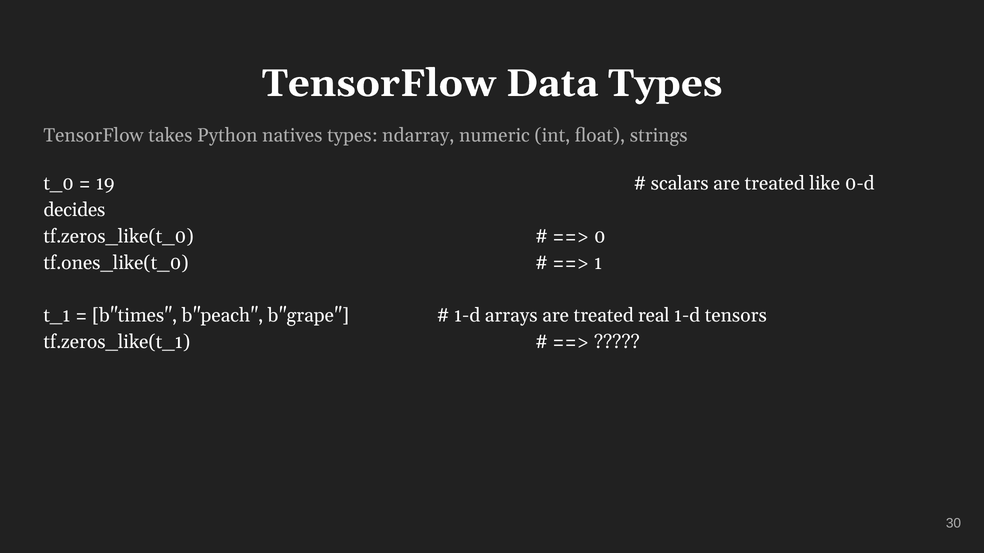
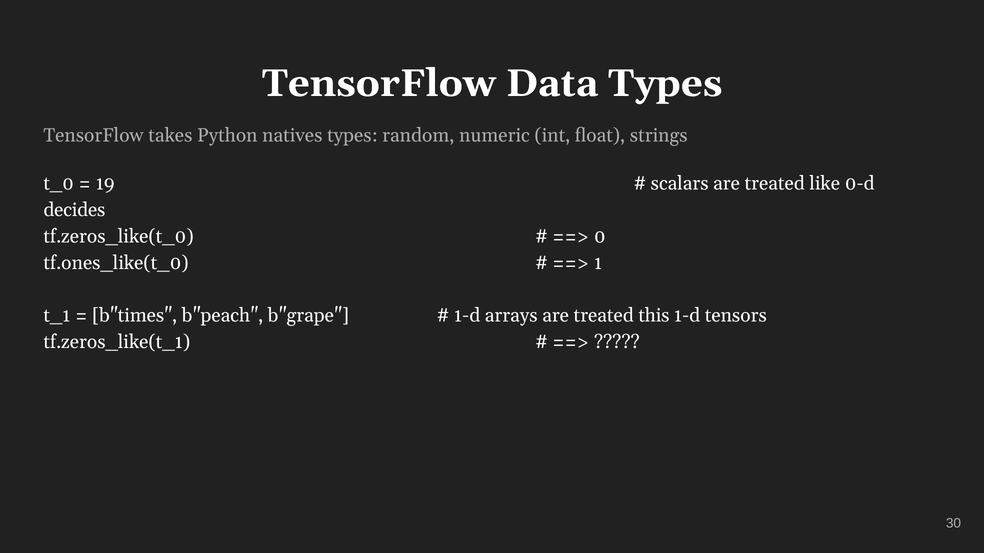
ndarray: ndarray -> random (418, 136)
real: real -> this (654, 316)
